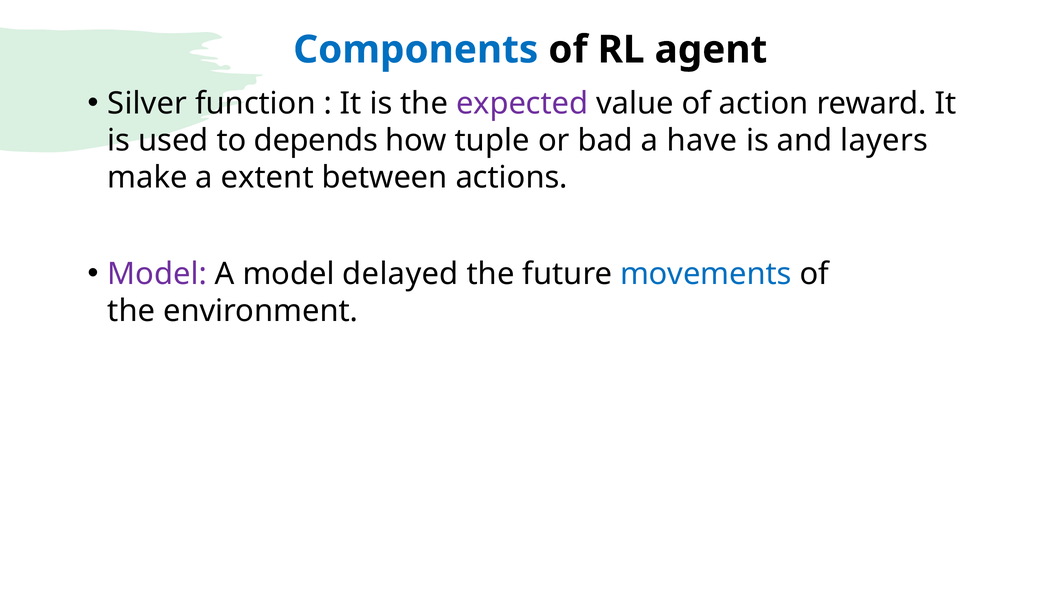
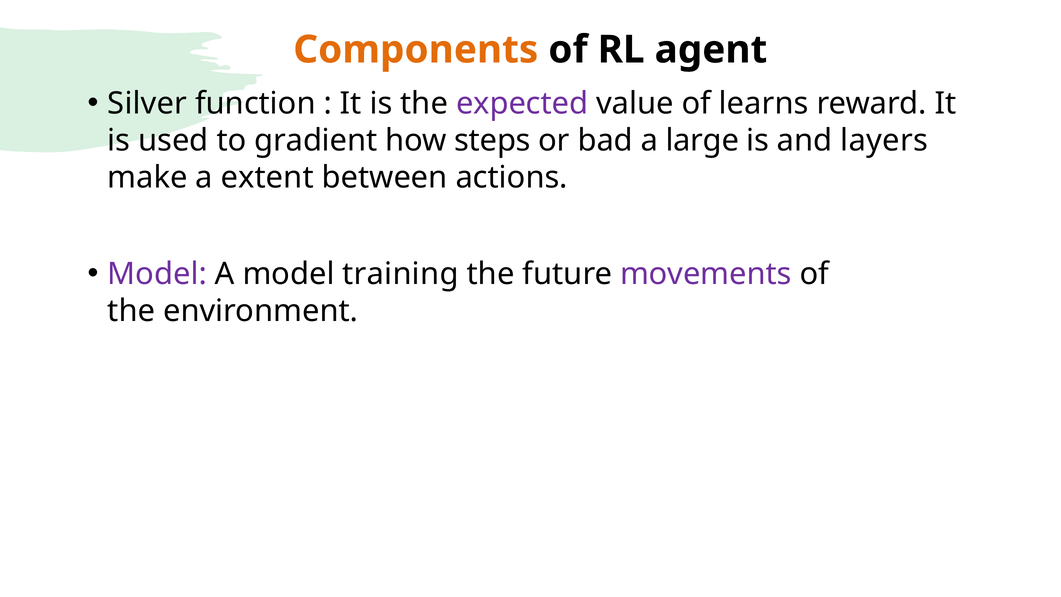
Components colour: blue -> orange (416, 50)
action: action -> learns (764, 104)
depends: depends -> gradient (316, 141)
tuple: tuple -> steps (493, 141)
have: have -> large (702, 141)
delayed: delayed -> training (401, 274)
movements colour: blue -> purple (706, 274)
